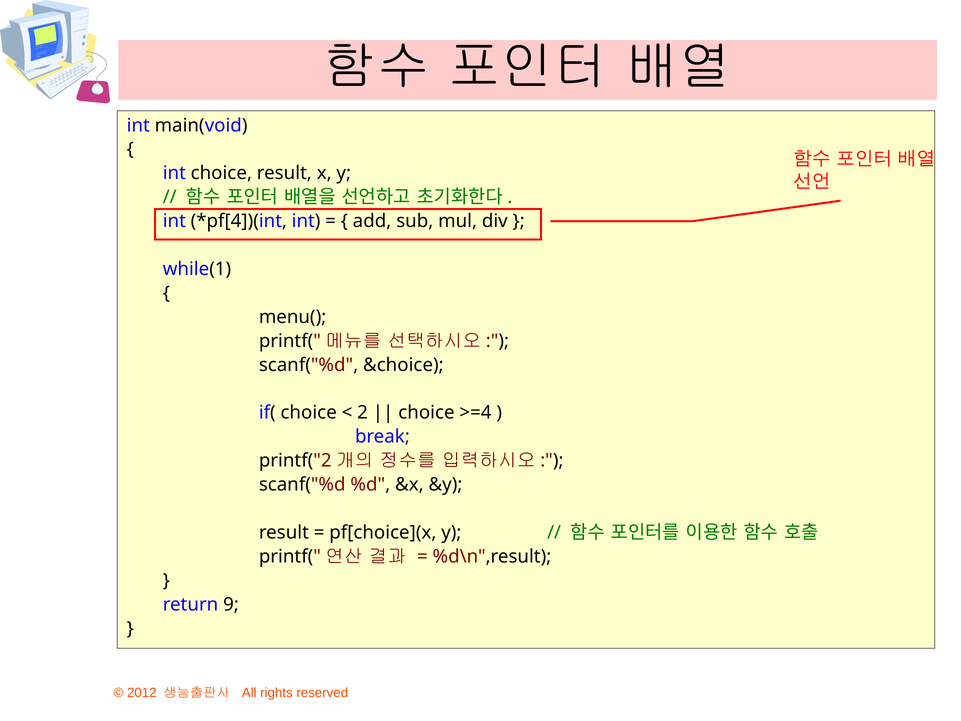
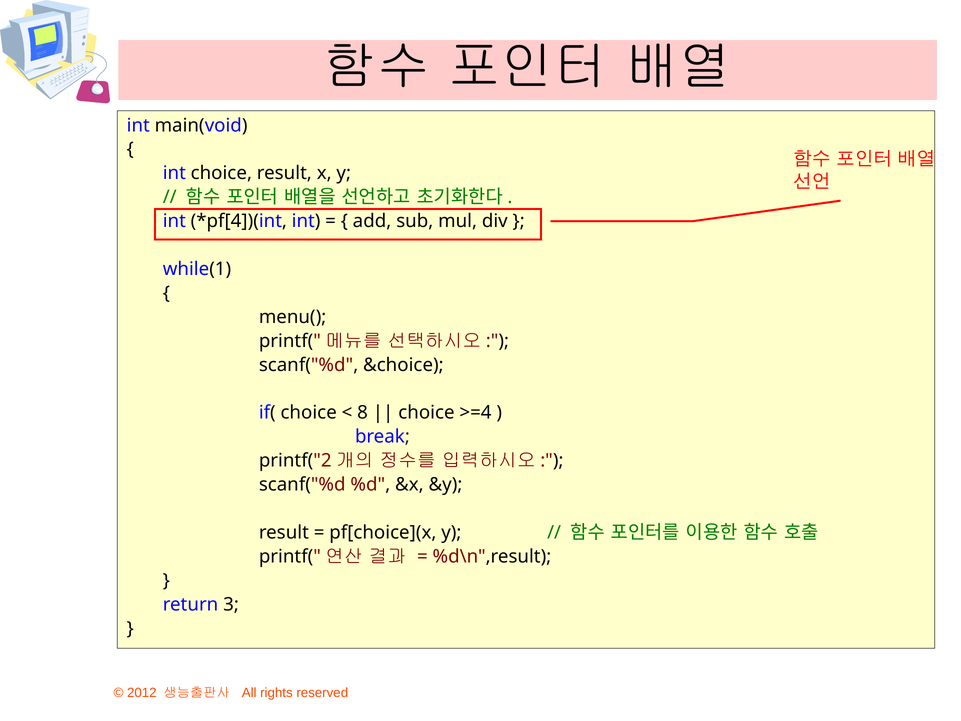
2: 2 -> 8 (363, 413)
9: 9 -> 3 (231, 604)
